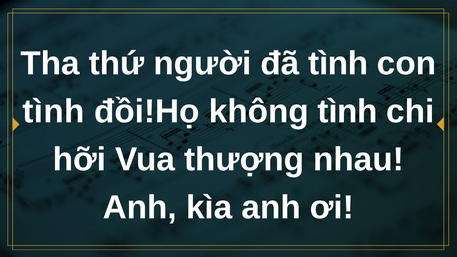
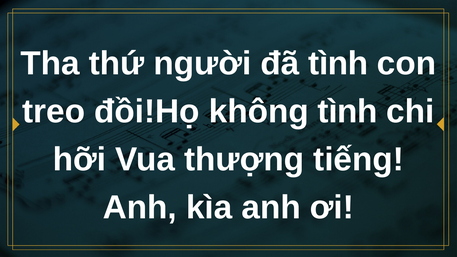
tình: tình -> treo (54, 111)
nhau: nhau -> tiếng (359, 159)
